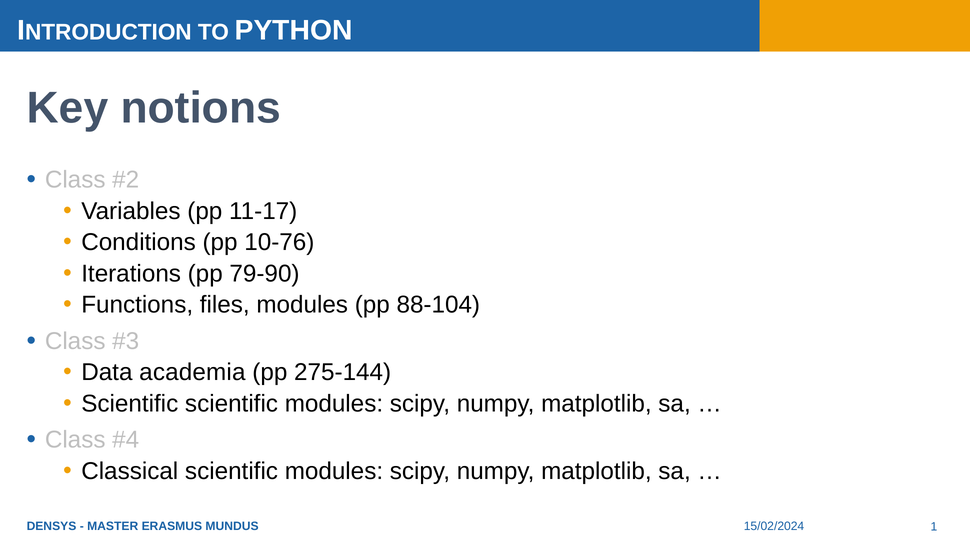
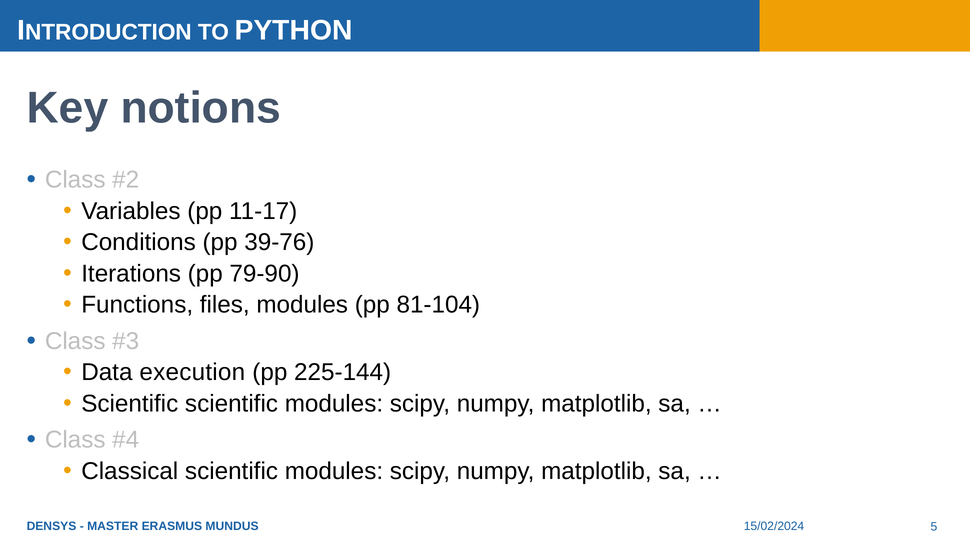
10-76: 10-76 -> 39-76 (279, 242)
88-104: 88-104 -> 81-104 (438, 305)
academia: academia -> execution (192, 372)
275-144: 275-144 -> 225-144 (343, 372)
1: 1 -> 5 (934, 526)
